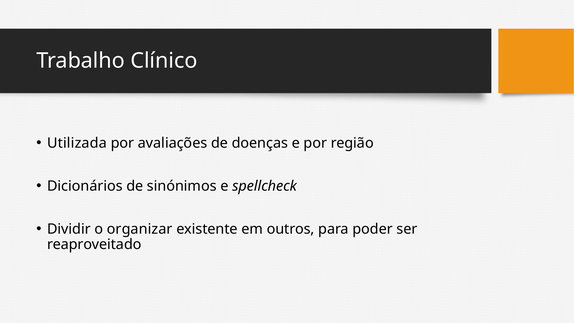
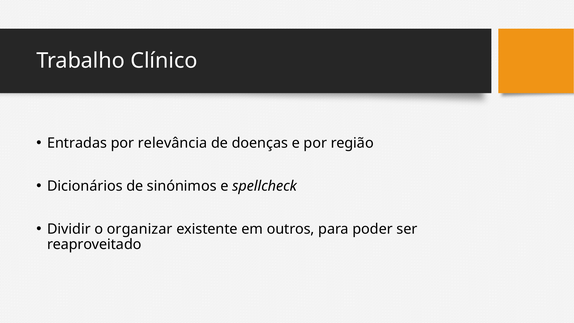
Utilizada: Utilizada -> Entradas (77, 143)
avaliações: avaliações -> relevância (173, 143)
